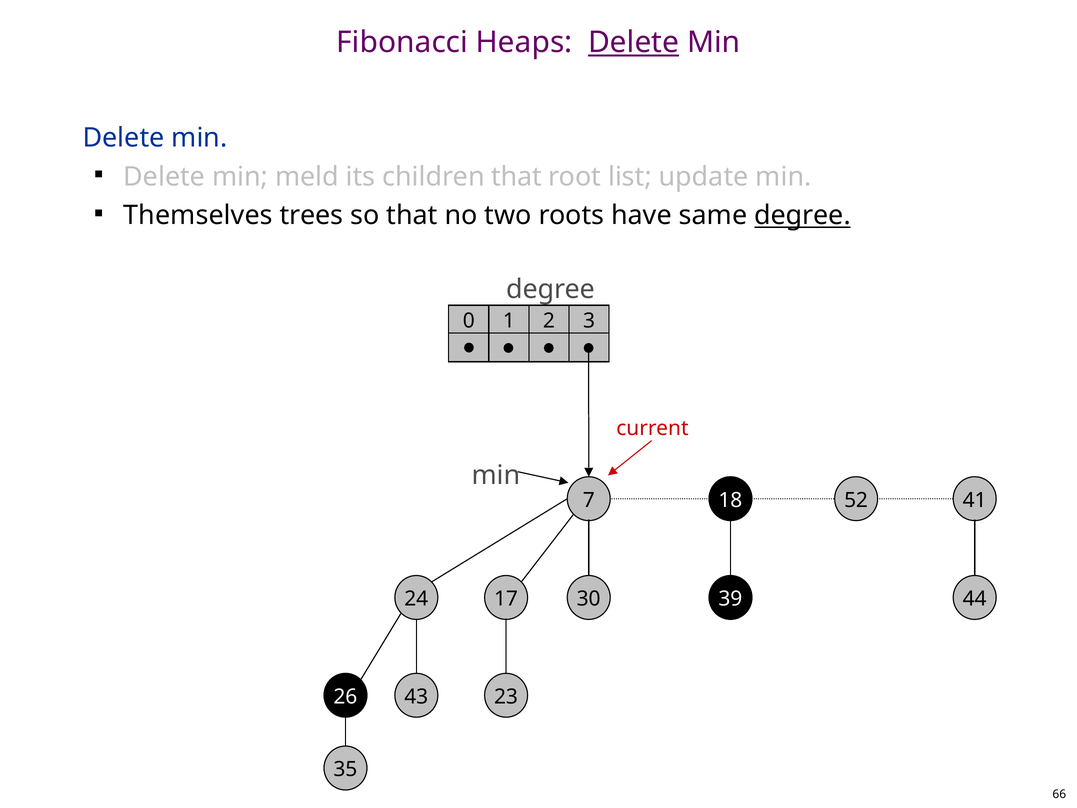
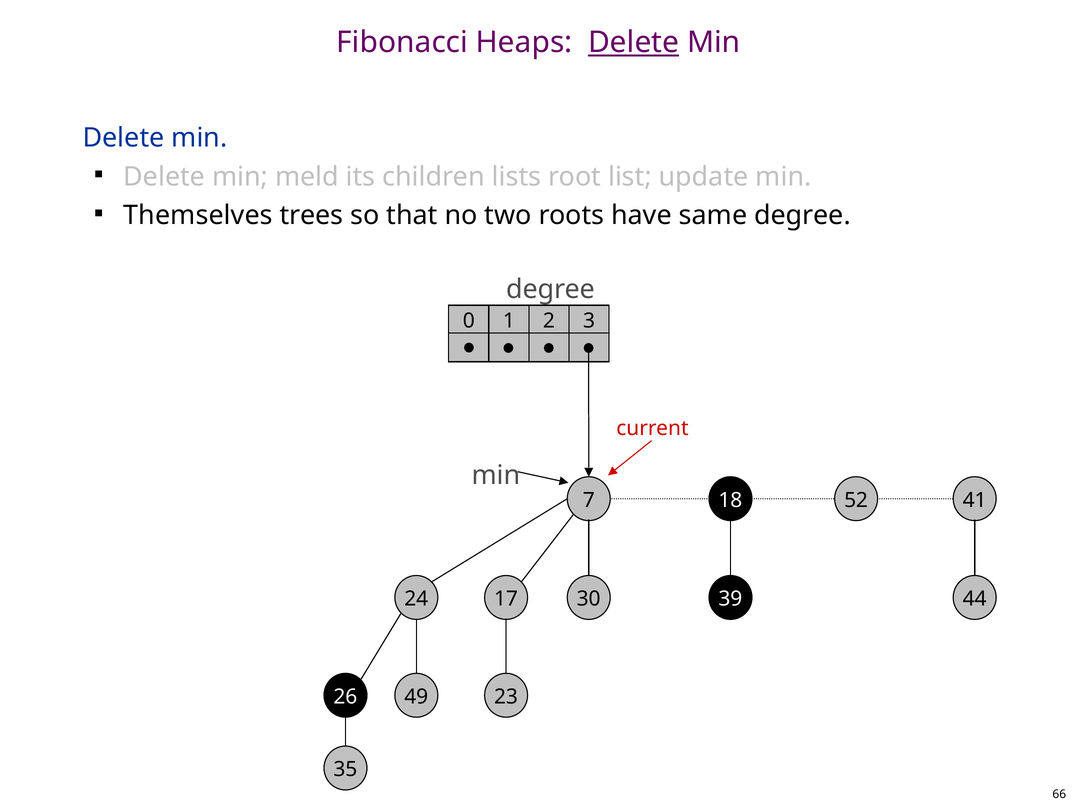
children that: that -> lists (516, 177)
degree underline: present -> none (803, 216)
43: 43 -> 49 (416, 696)
